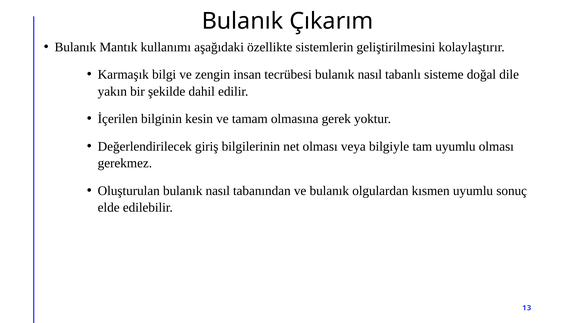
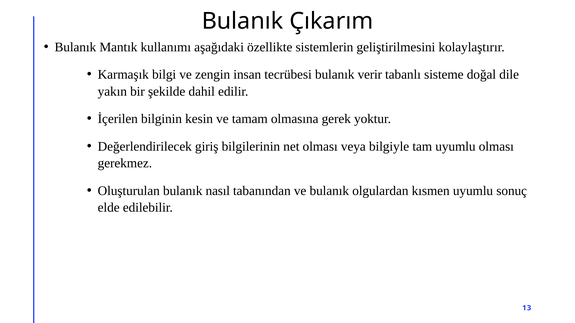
tecrübesi bulanık nasıl: nasıl -> verir (370, 75)
